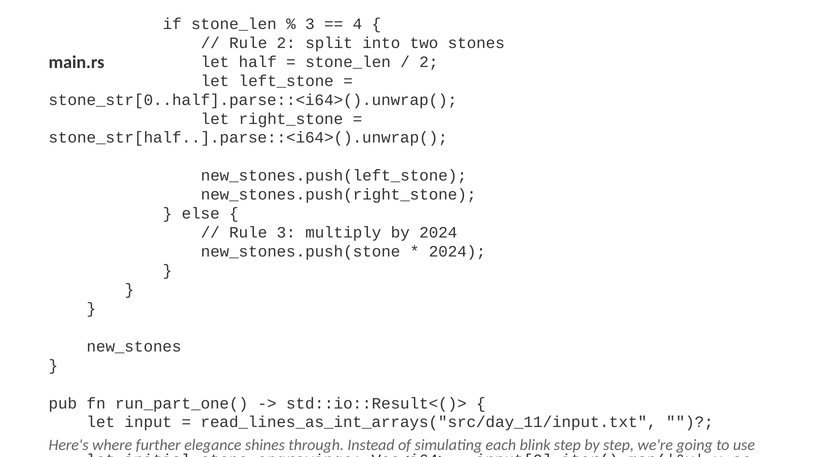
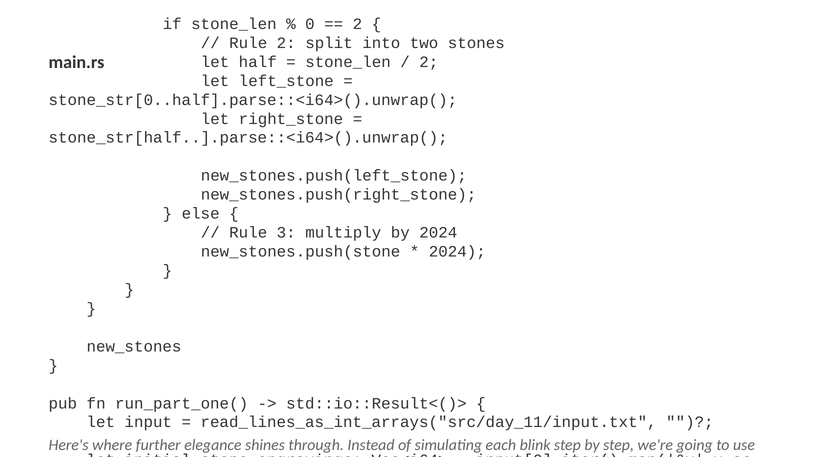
3: 3 -> 0 (310, 24)
4: 4 -> 2 (357, 24)
